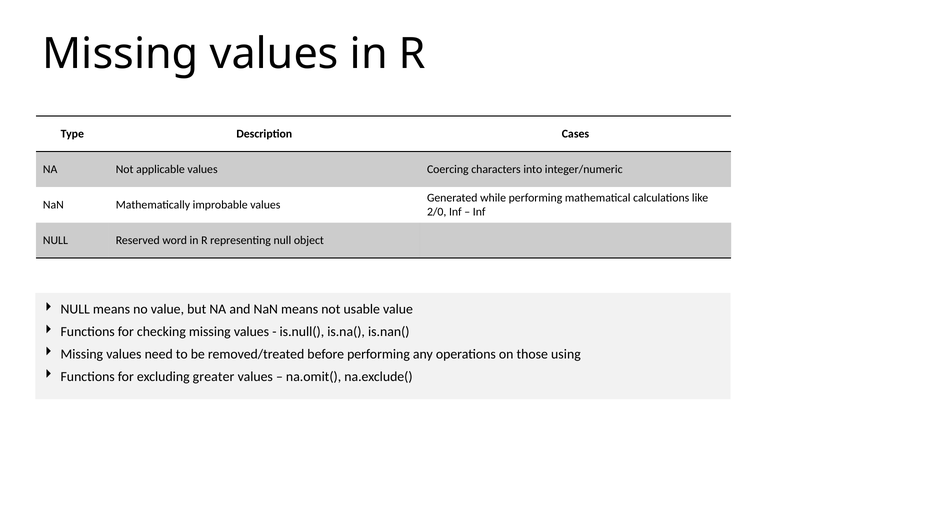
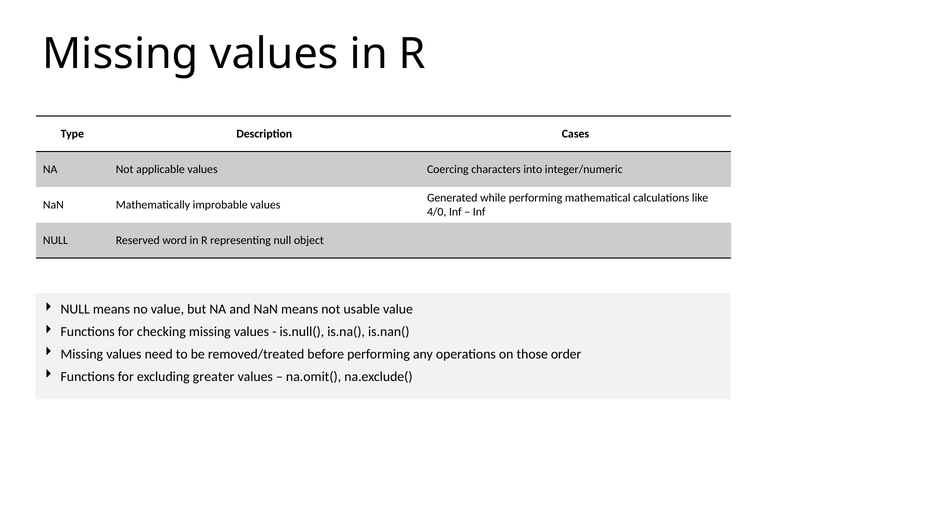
2/0: 2/0 -> 4/0 (437, 212)
using: using -> order (566, 354)
